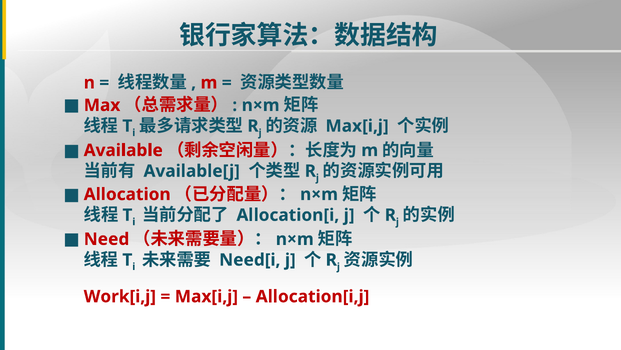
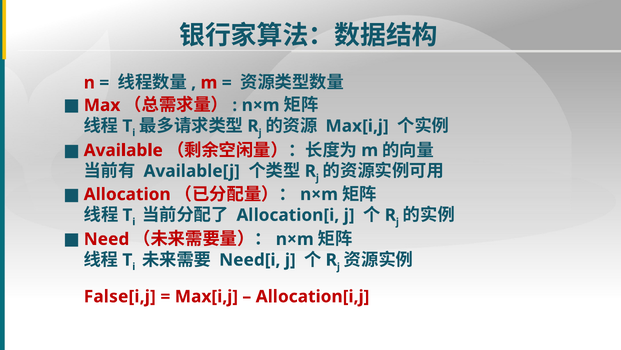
Work[i,j: Work[i,j -> False[i,j (120, 296)
